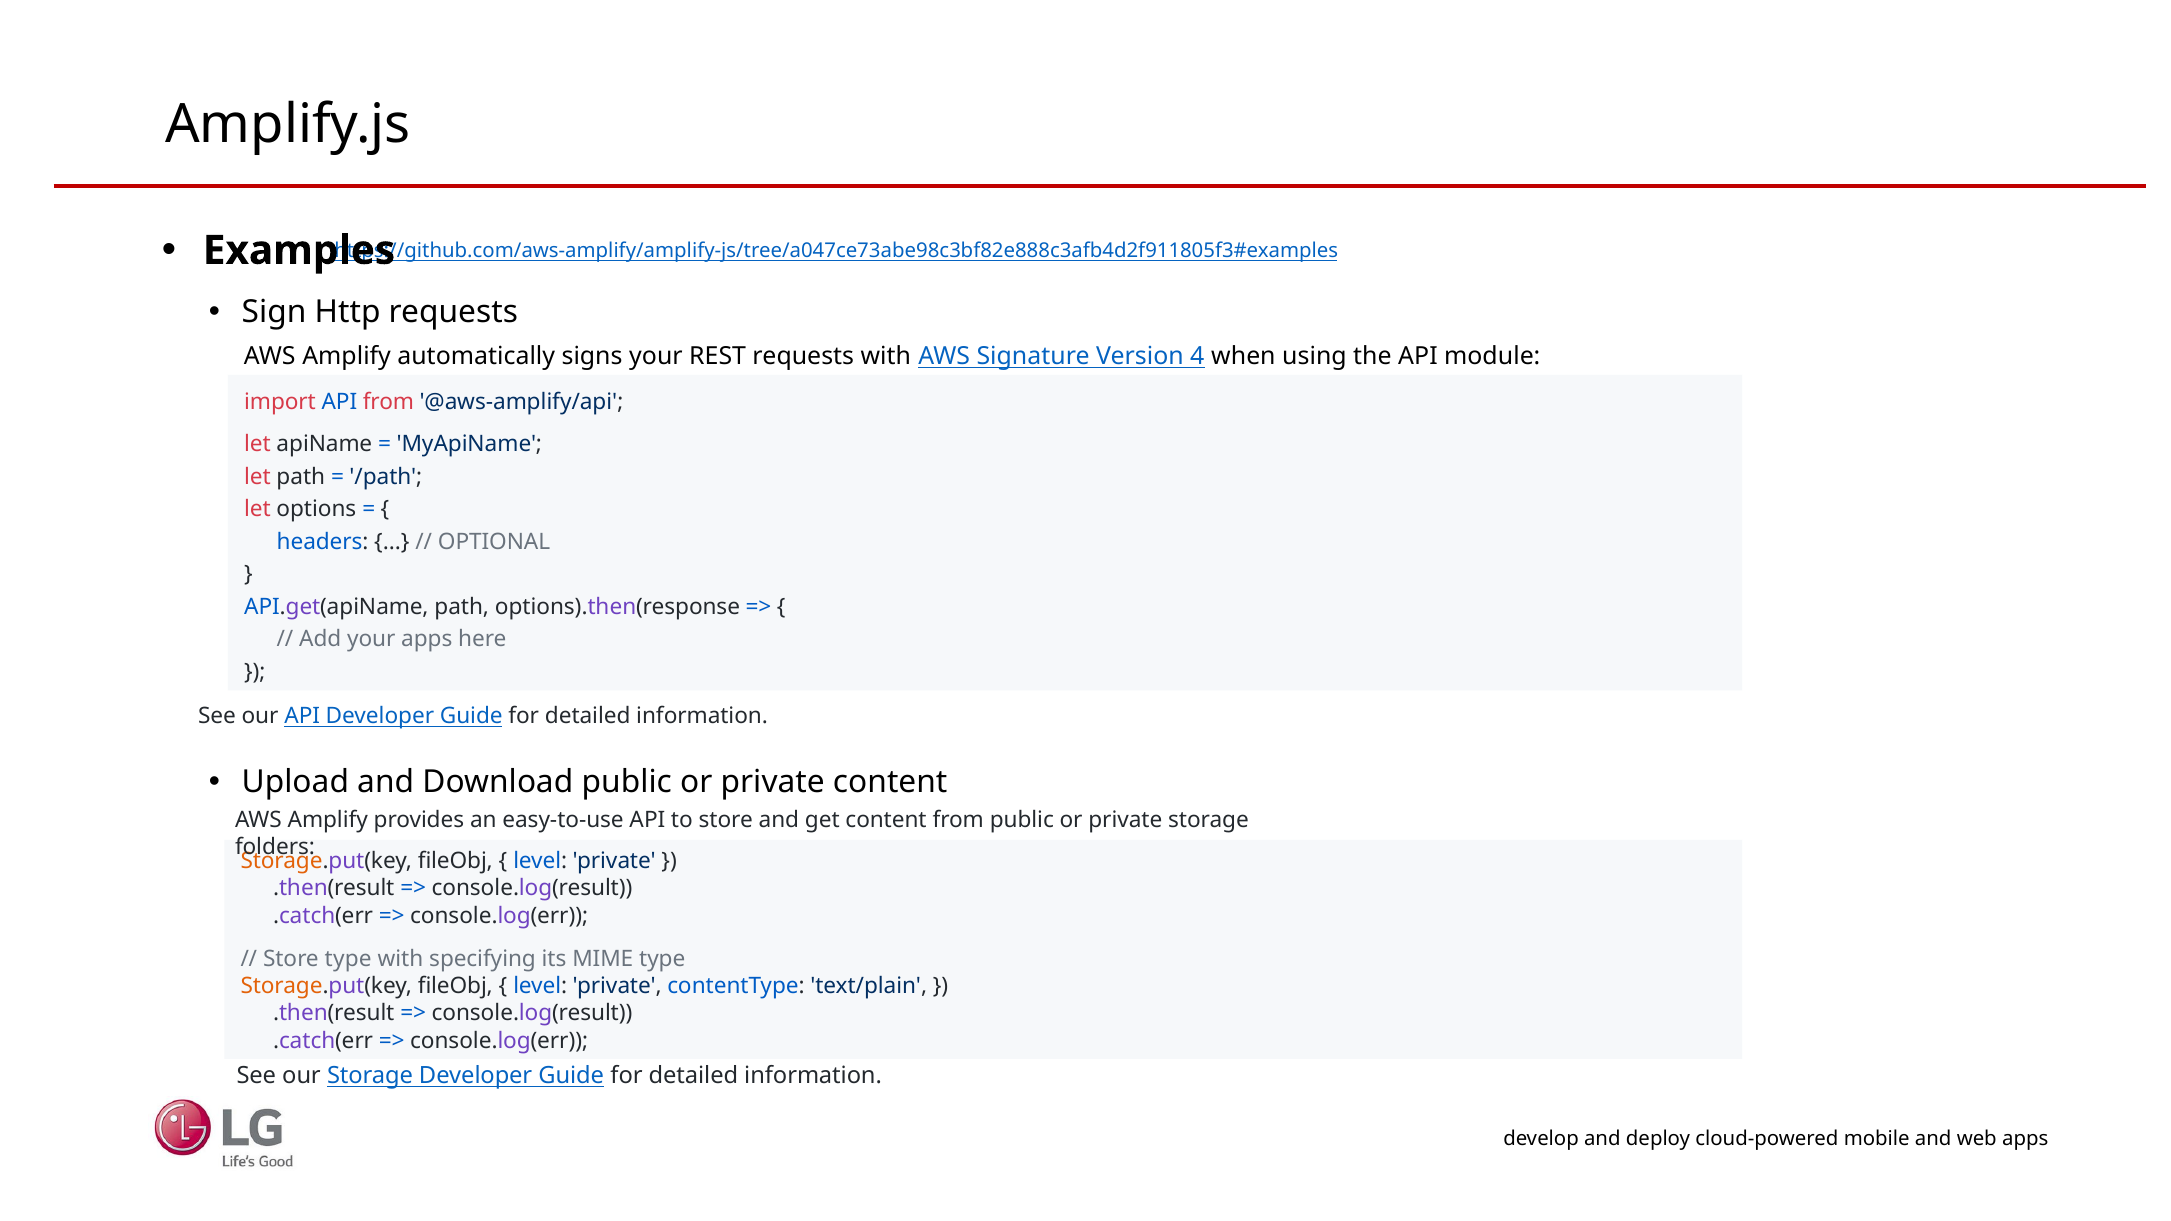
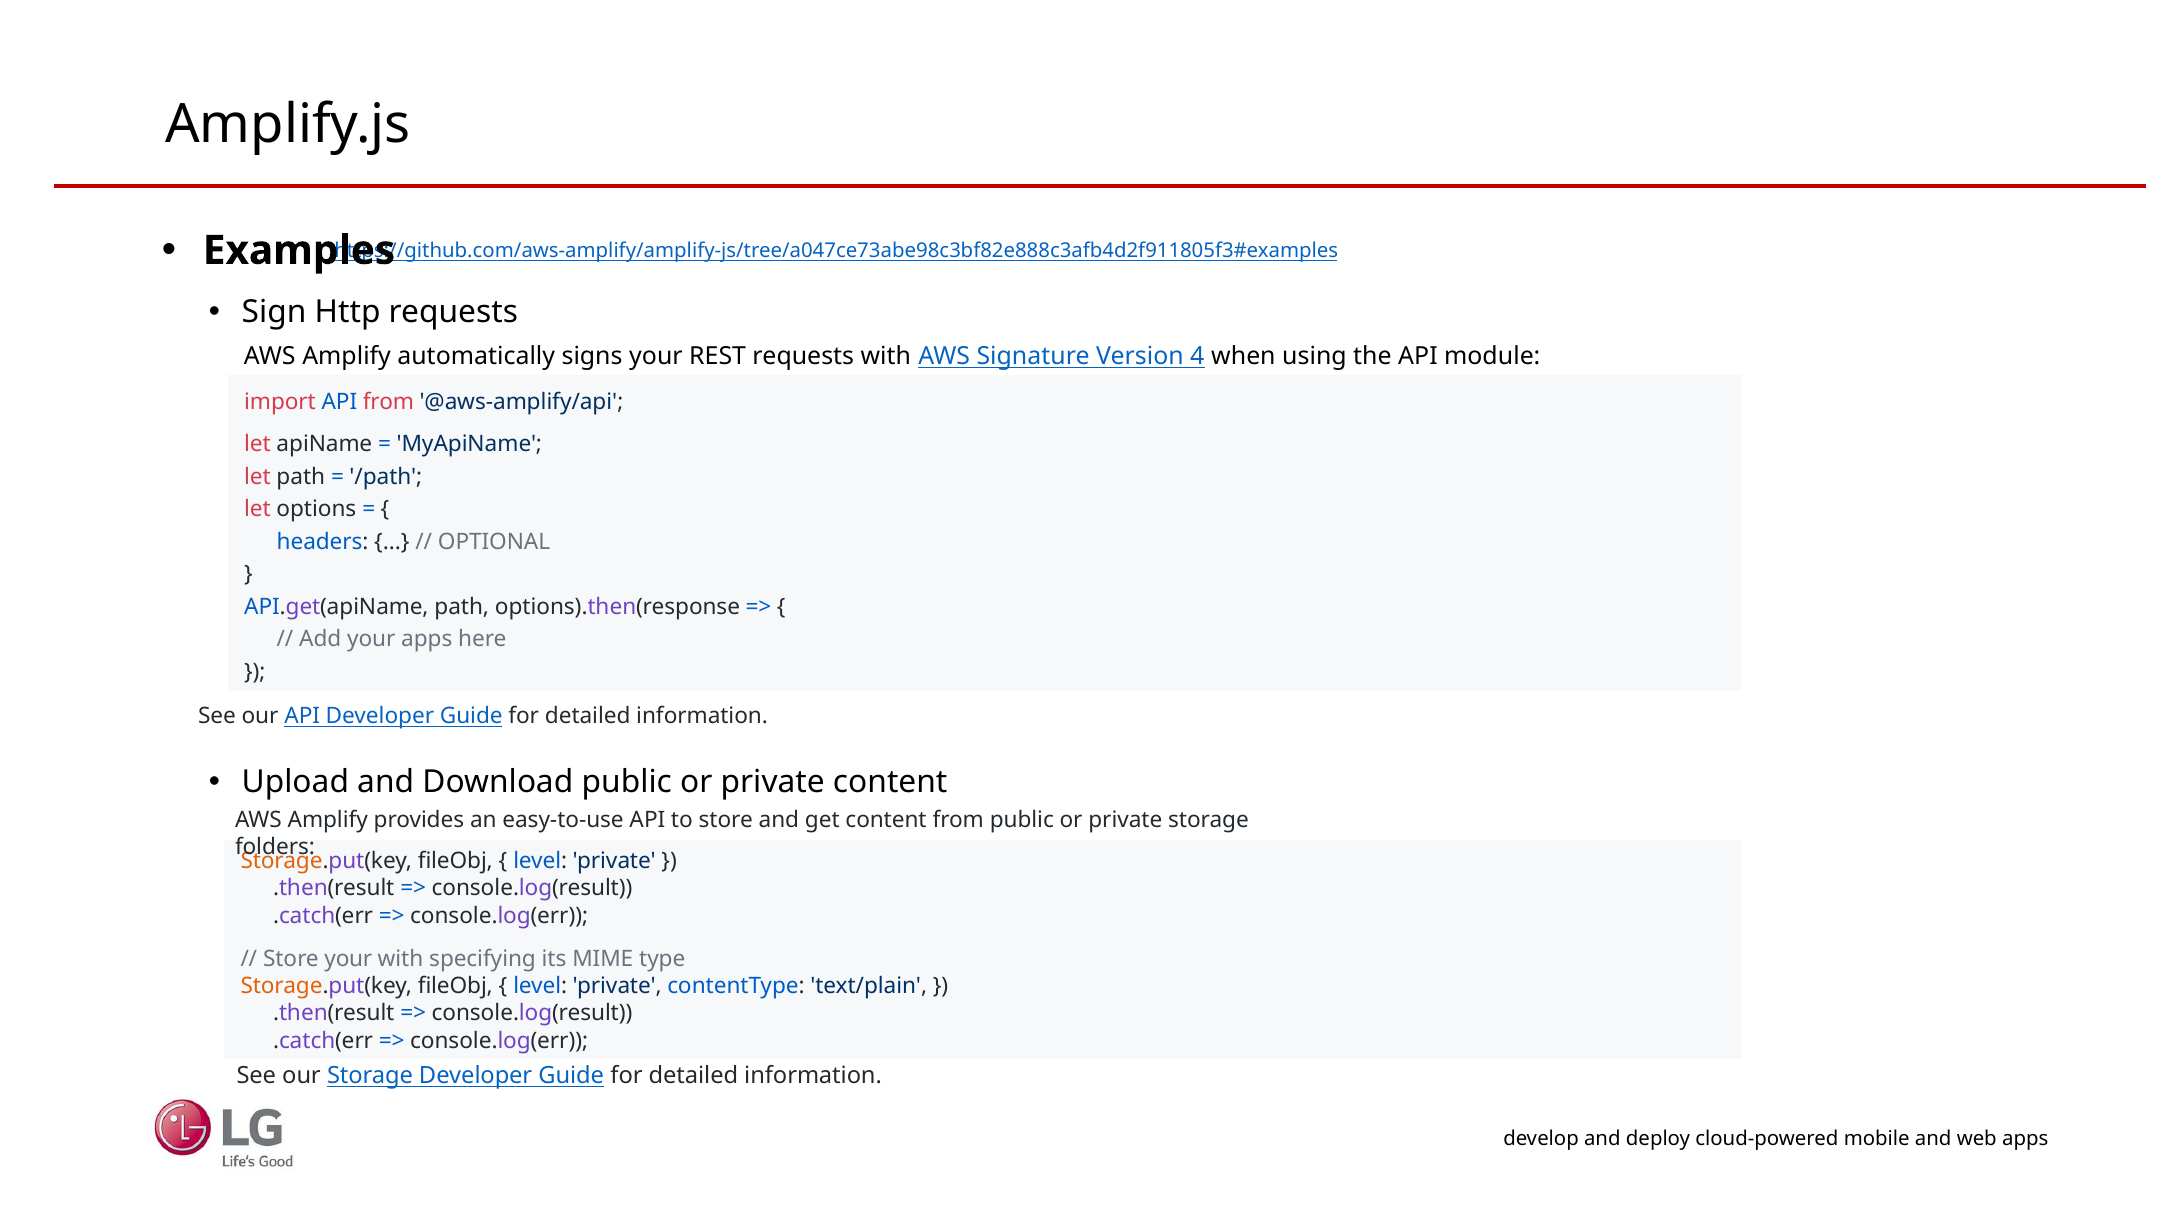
Store type: type -> your (348, 959)
